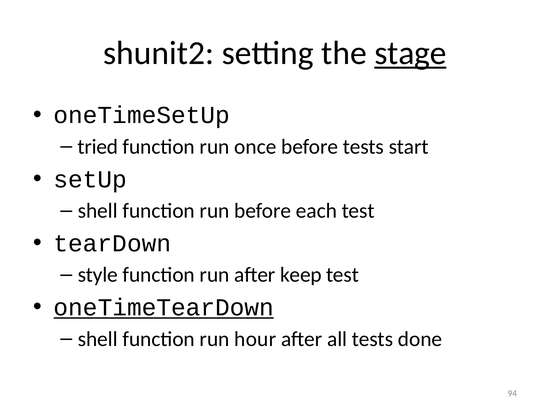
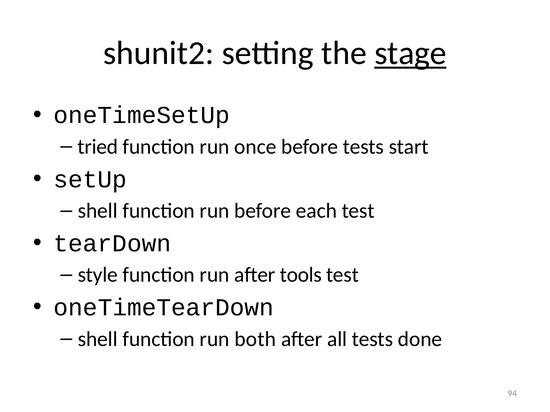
keep: keep -> tools (301, 275)
oneTimeTearDown underline: present -> none (164, 308)
hour: hour -> both (255, 339)
